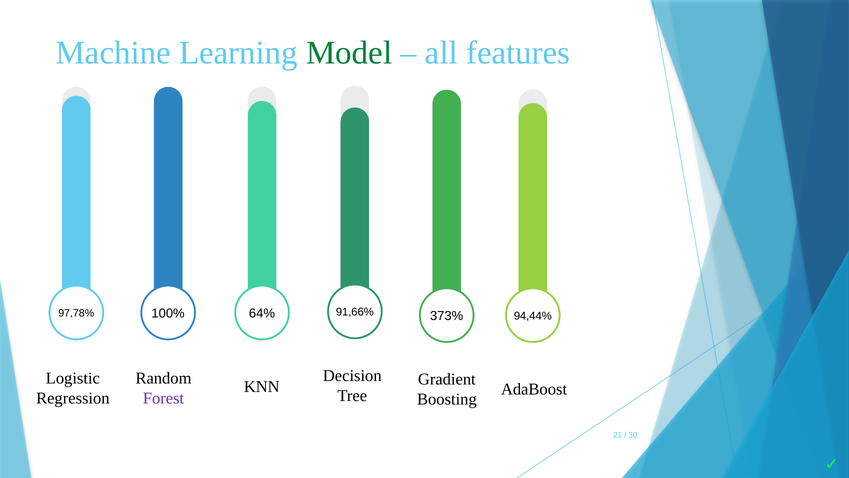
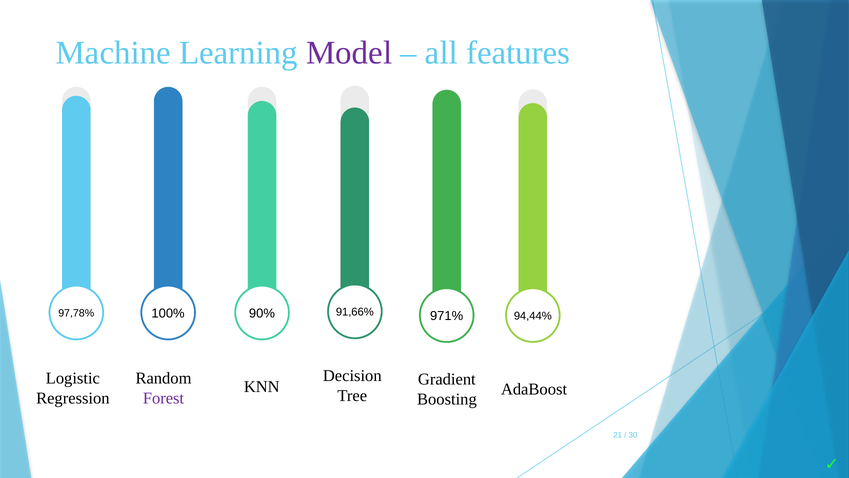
Model colour: green -> purple (349, 53)
64%: 64% -> 90% (262, 313)
373%: 373% -> 971% (447, 316)
